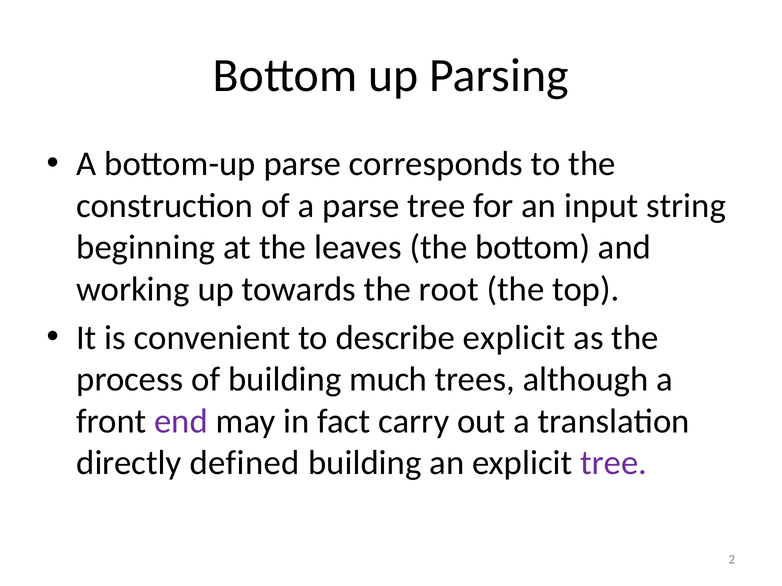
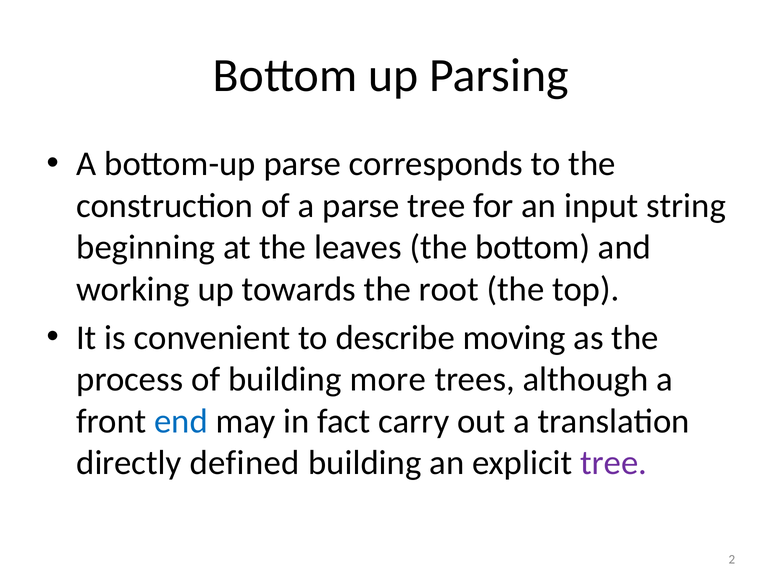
describe explicit: explicit -> moving (514, 338)
much: much -> more (388, 380)
end colour: purple -> blue (181, 422)
